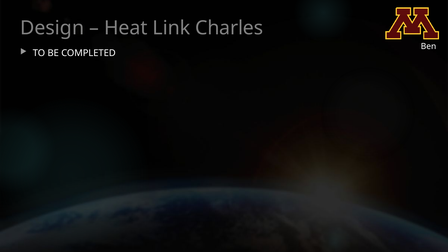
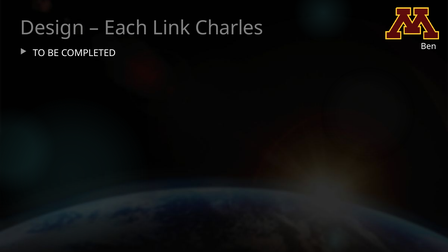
Heat: Heat -> Each (126, 28)
